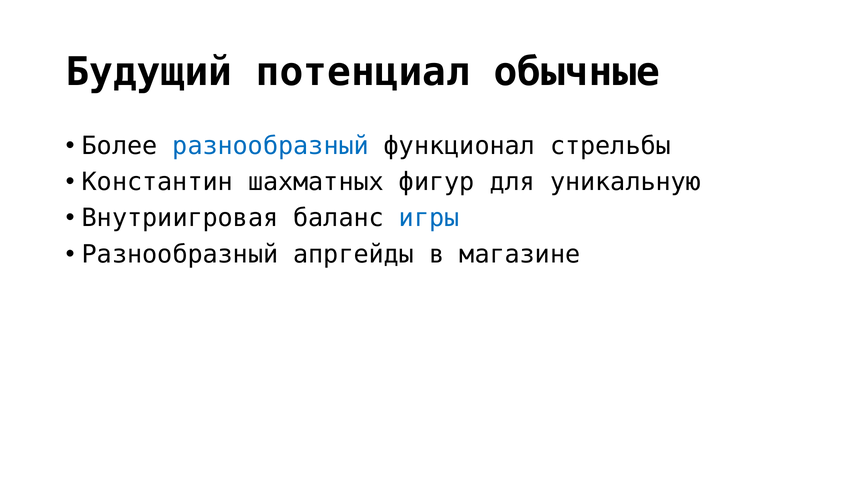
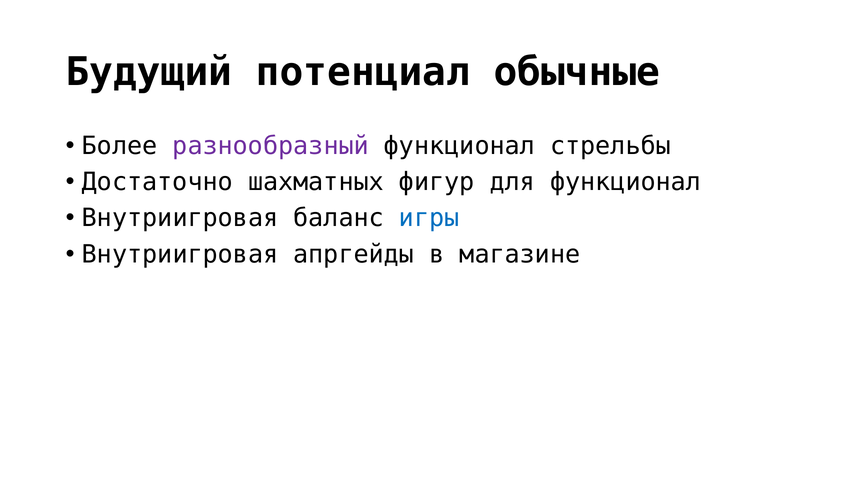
разнообразный colour: blue -> purple (271, 146)
Константин: Константин -> Достаточно (157, 182)
для уникальную: уникальную -> функционал (626, 182)
Разнообразный: Разнообразный -> Внутриигровая (180, 254)
